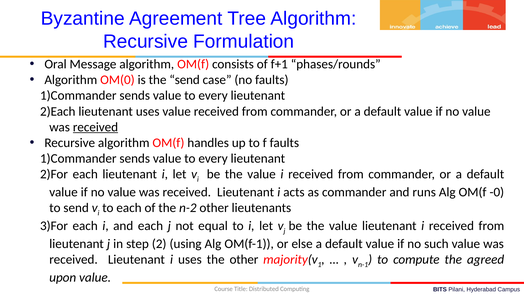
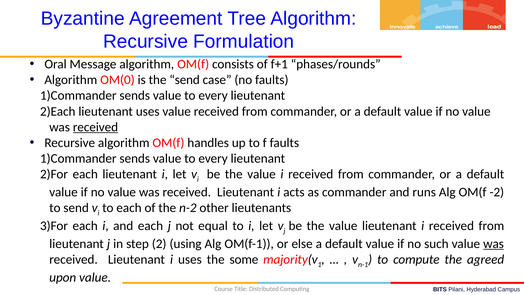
-0: -0 -> -2 (497, 192)
was underline: none -> present (494, 244)
the other: other -> some (244, 259)
